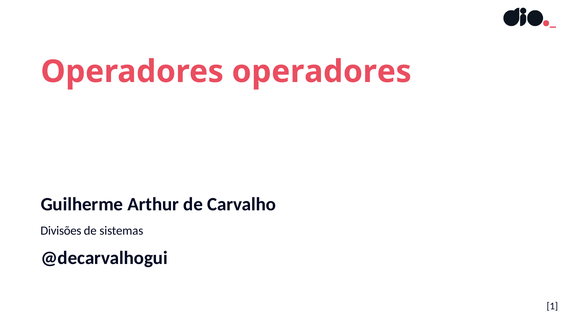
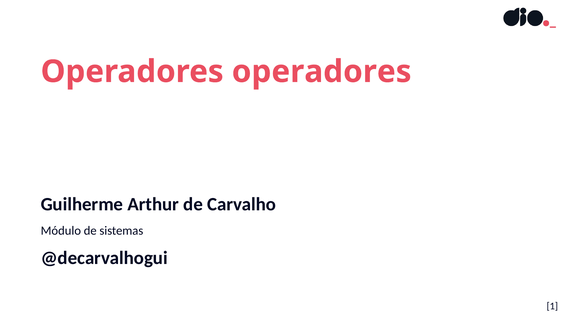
Divisões: Divisões -> Módulo (61, 231)
